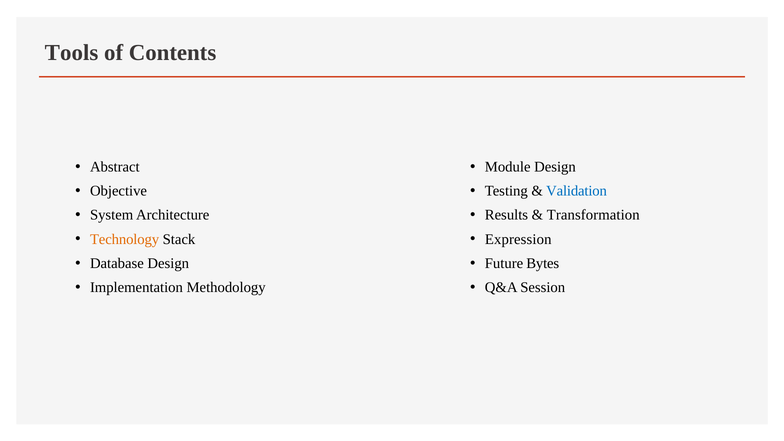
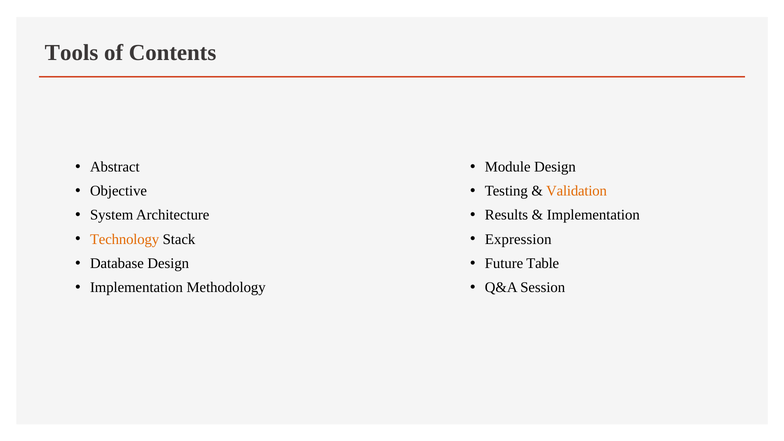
Validation colour: blue -> orange (577, 191)
Transformation: Transformation -> Implementation (593, 215)
Bytes: Bytes -> Table (543, 263)
